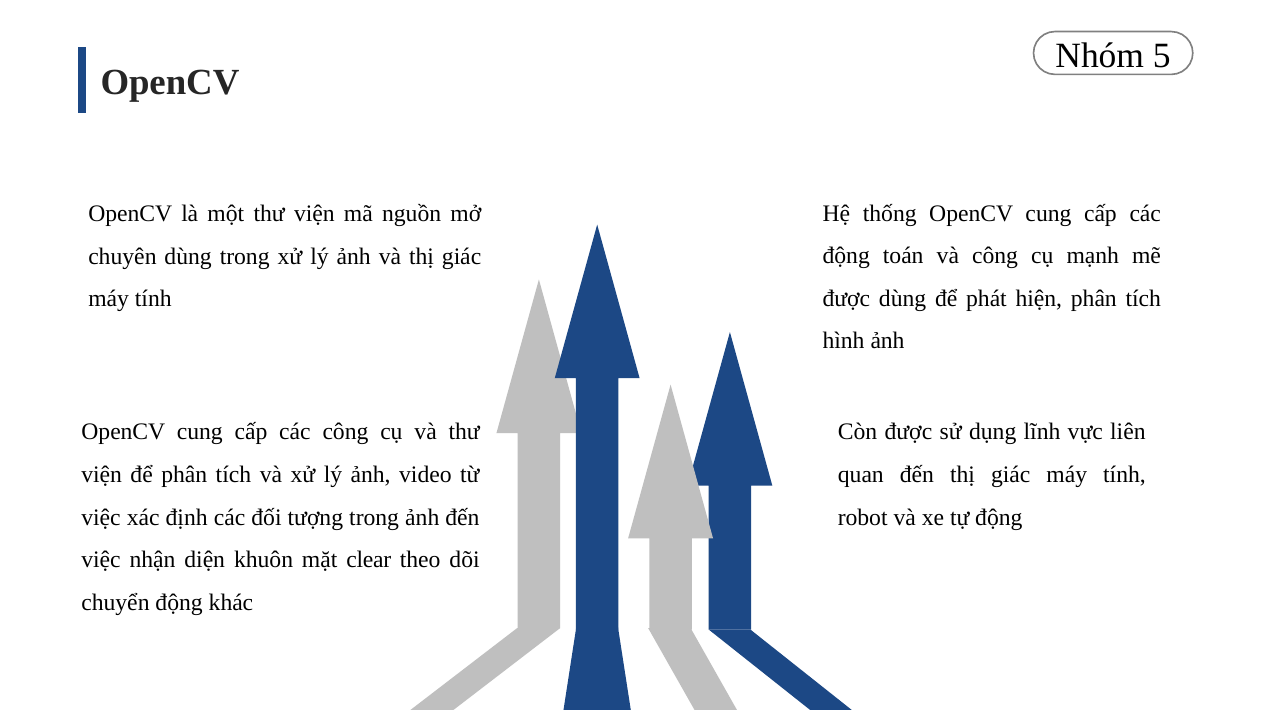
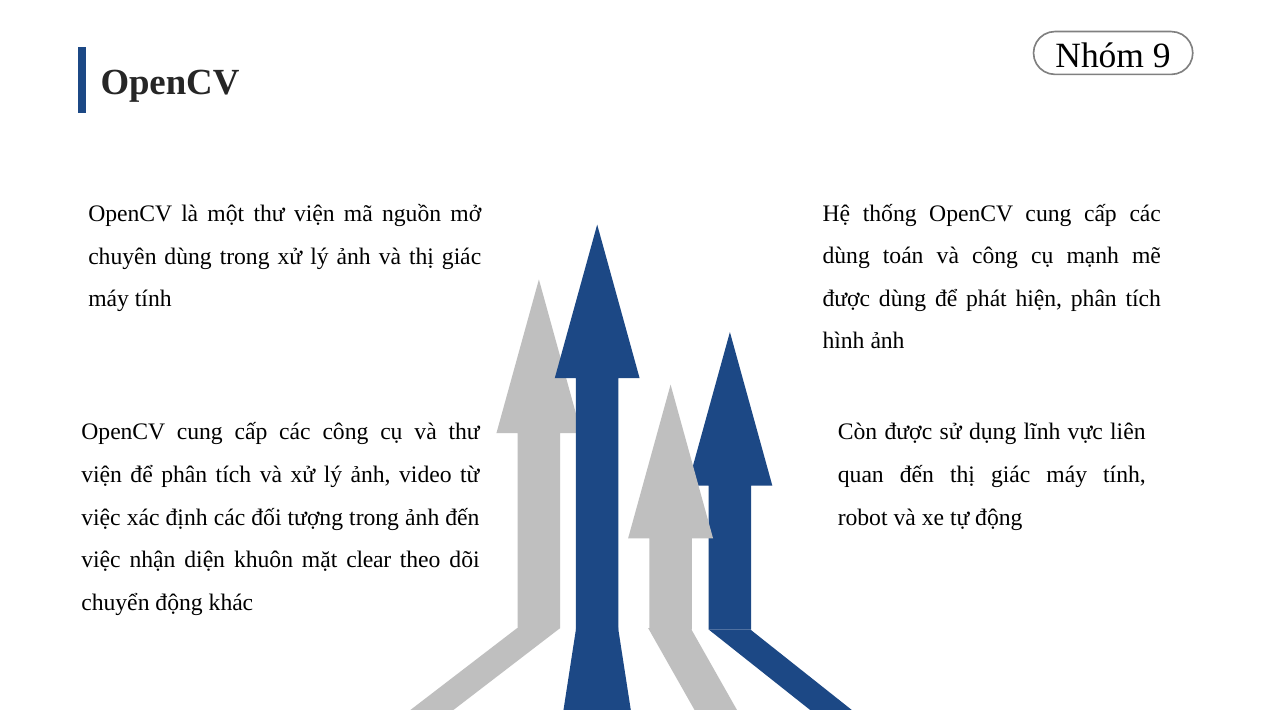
5: 5 -> 9 (1162, 55)
động: động -> dùng (846, 256)
